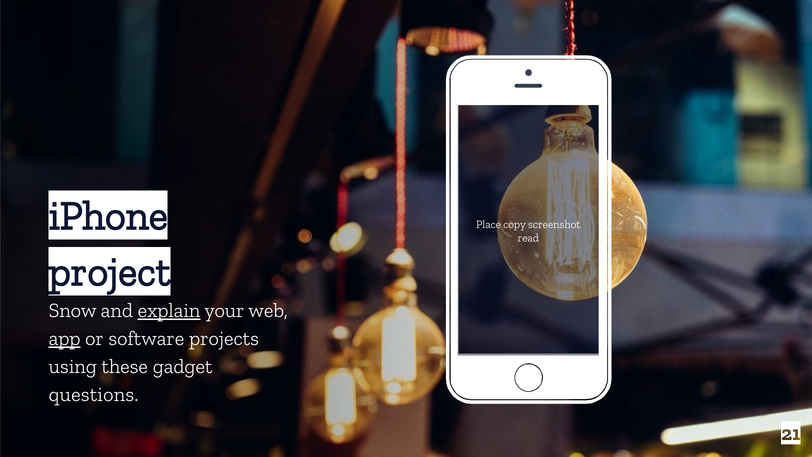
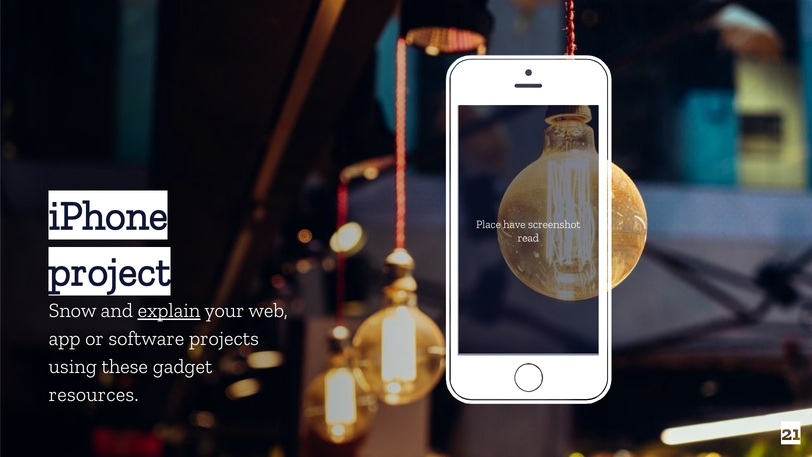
copy: copy -> have (515, 224)
app underline: present -> none (65, 338)
questions: questions -> resources (94, 394)
